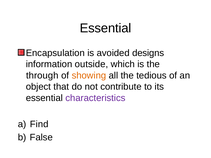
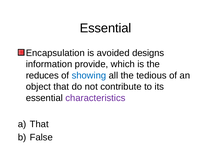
outside: outside -> provide (92, 64)
through: through -> reduces (42, 76)
showing colour: orange -> blue (89, 76)
Find: Find -> That (39, 124)
